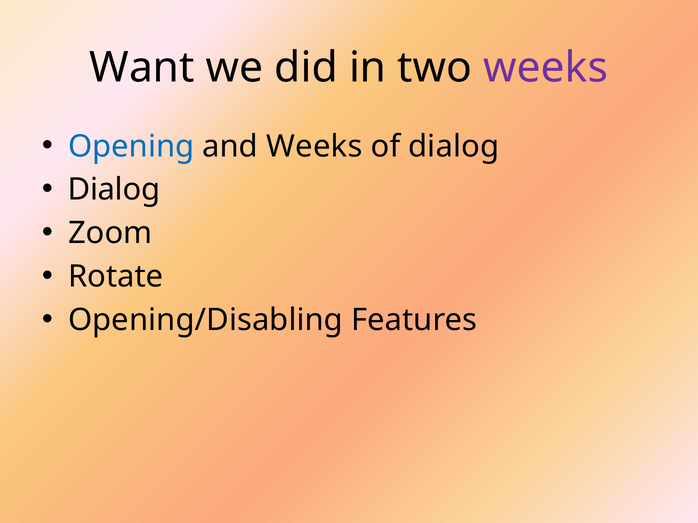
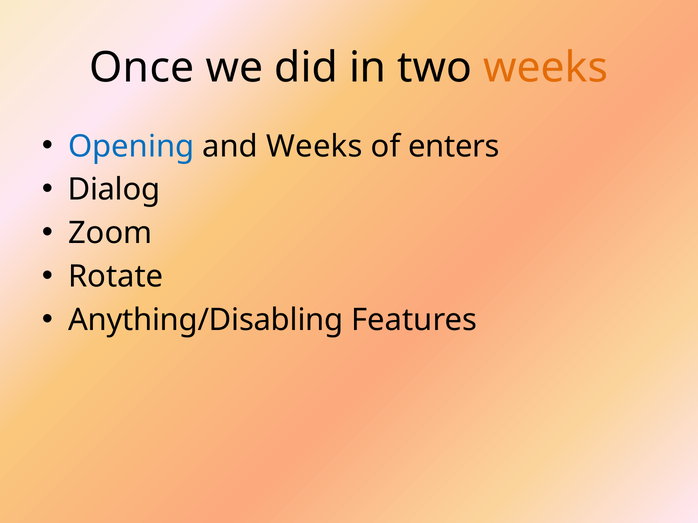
Want: Want -> Once (142, 68)
weeks colour: purple -> orange (546, 68)
of dialog: dialog -> enters (454, 146)
Opening/Disabling: Opening/Disabling -> Anything/Disabling (206, 320)
